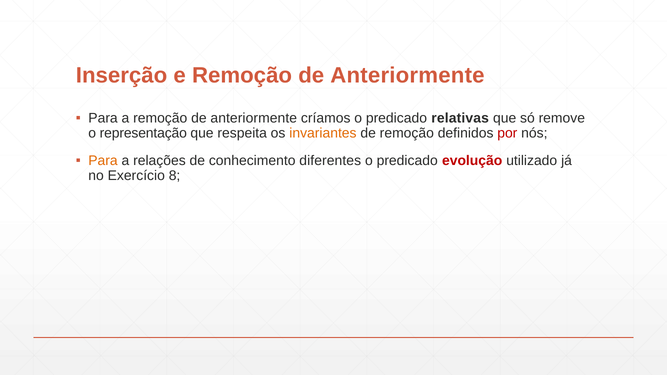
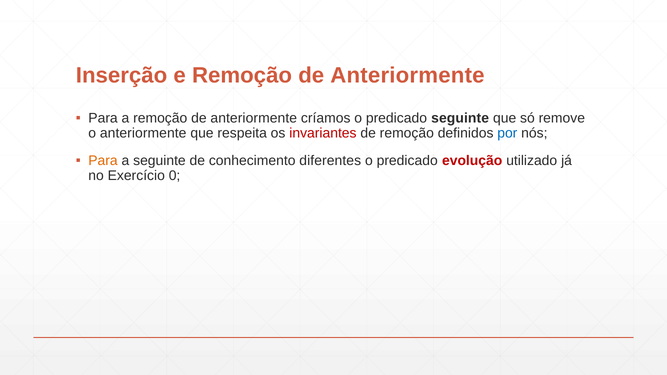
predicado relativas: relativas -> seguinte (460, 118)
o representação: representação -> anteriormente (143, 133)
invariantes colour: orange -> red (323, 133)
por colour: red -> blue (507, 133)
a relações: relações -> seguinte (159, 161)
8: 8 -> 0 (175, 176)
